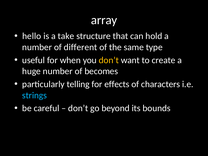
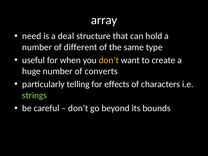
hello: hello -> need (32, 36)
take: take -> deal (66, 36)
becomes: becomes -> converts (101, 71)
strings colour: light blue -> light green (35, 95)
